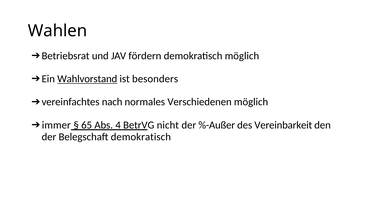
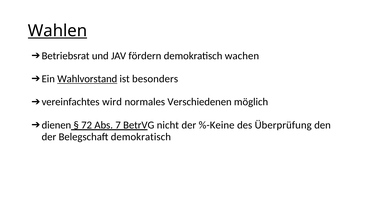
Wahlen underline: none -> present (58, 31)
demokratisch möglich: möglich -> wachen (242, 56)
nach: nach -> wird (112, 102)
immer: immer -> dienen (56, 125)
65: 65 -> 72 (87, 125)
4: 4 -> 7 (118, 125)
%-Außer: %-Außer -> %-Keine (217, 125)
Vereinbarkeit: Vereinbarkeit -> Überprüfung (283, 125)
